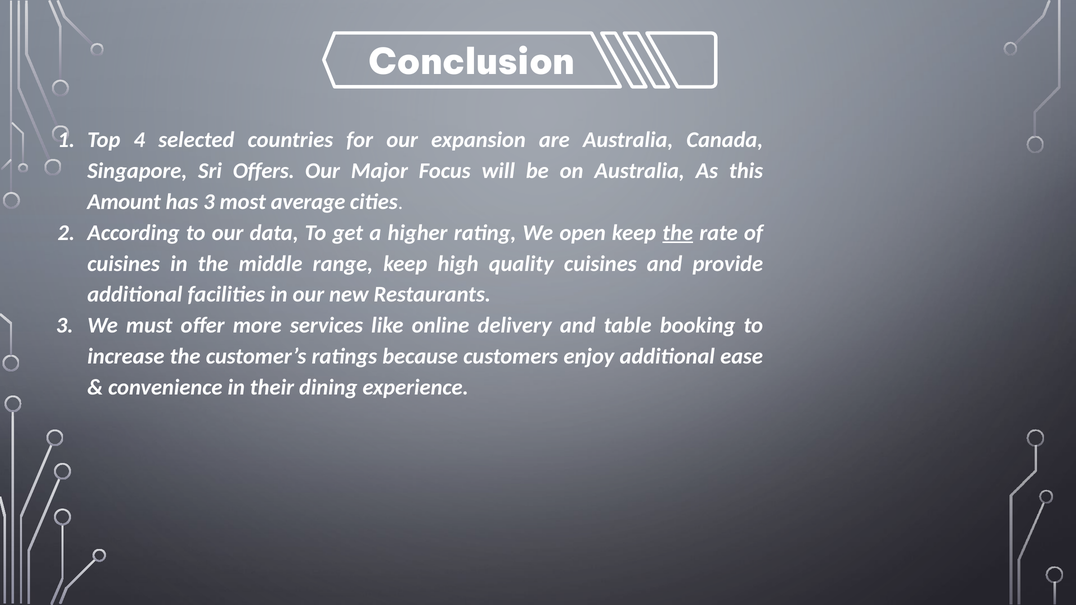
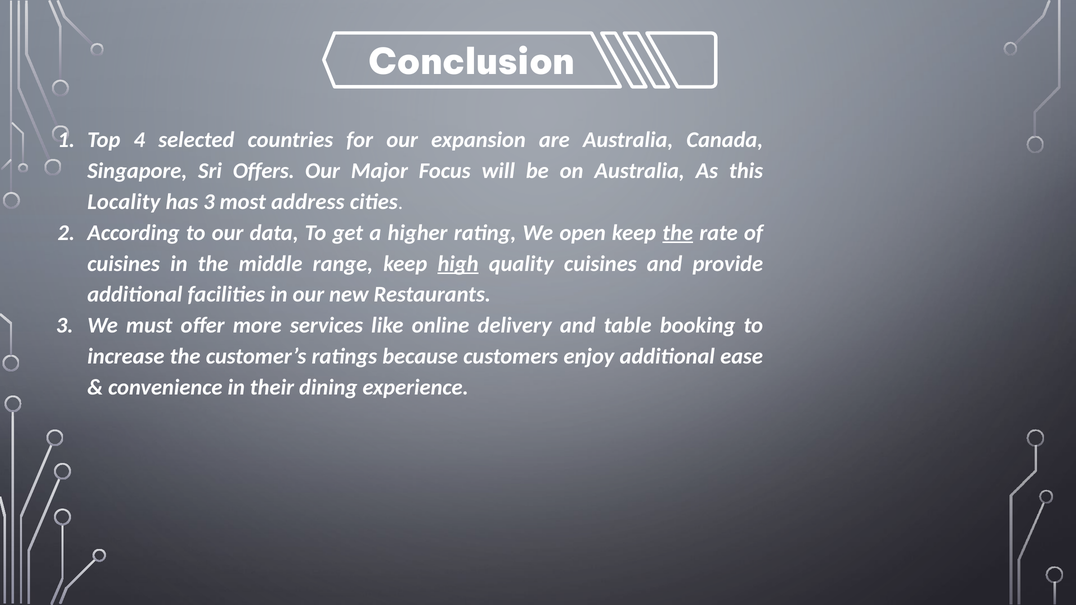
Amount: Amount -> Locality (124, 202)
average: average -> address (308, 202)
high underline: none -> present (458, 264)
